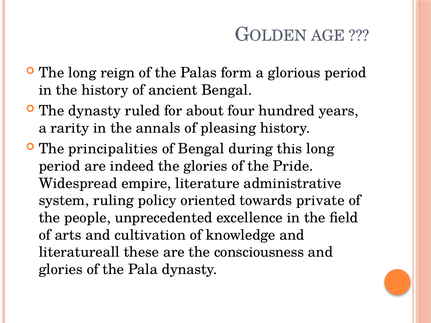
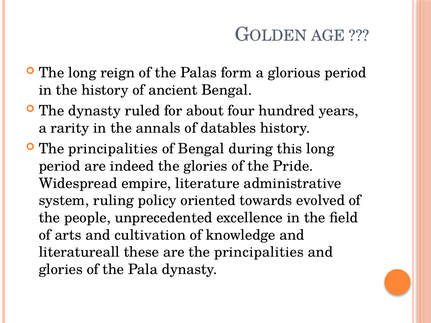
pleasing: pleasing -> datables (228, 128)
private: private -> evolved (320, 201)
are the consciousness: consciousness -> principalities (259, 252)
